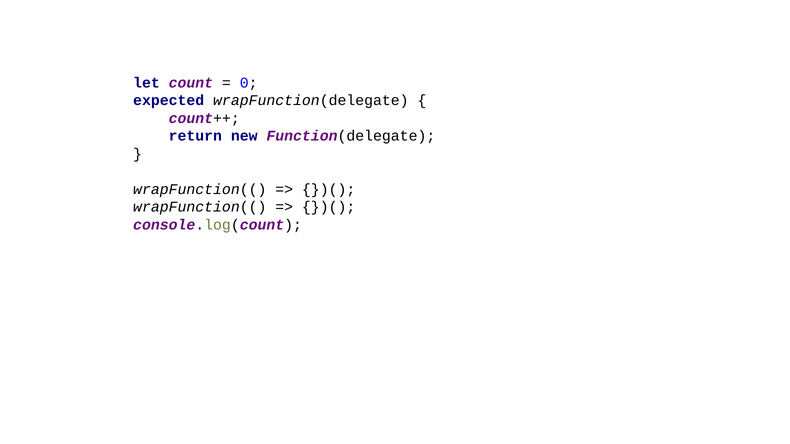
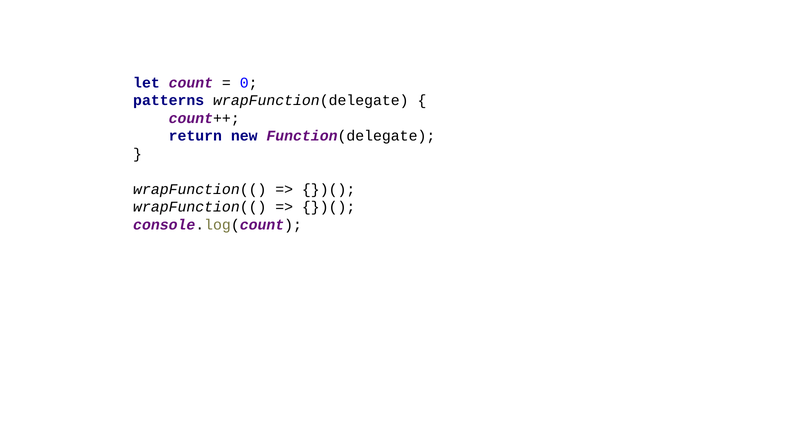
expected: expected -> patterns (169, 101)
